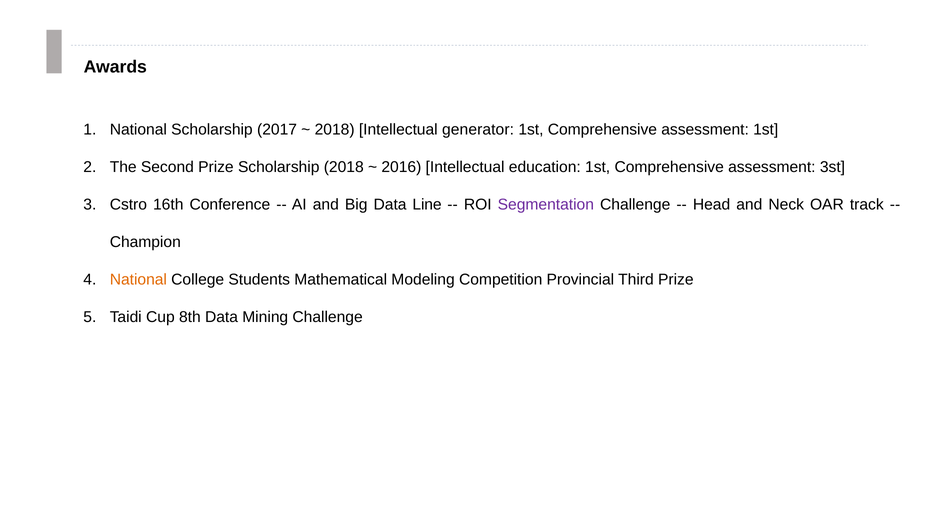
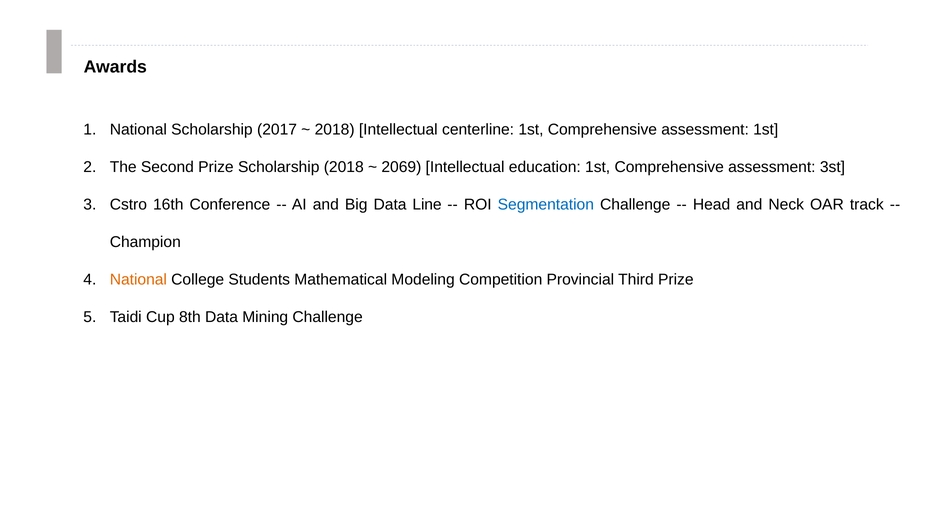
generator: generator -> centerline (478, 130)
2016: 2016 -> 2069 (401, 167)
Segmentation colour: purple -> blue (546, 205)
